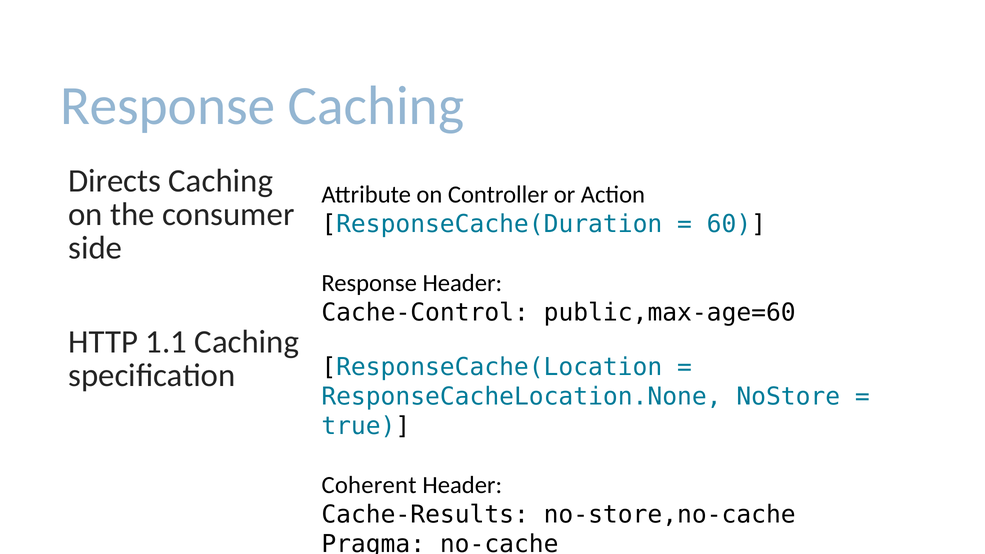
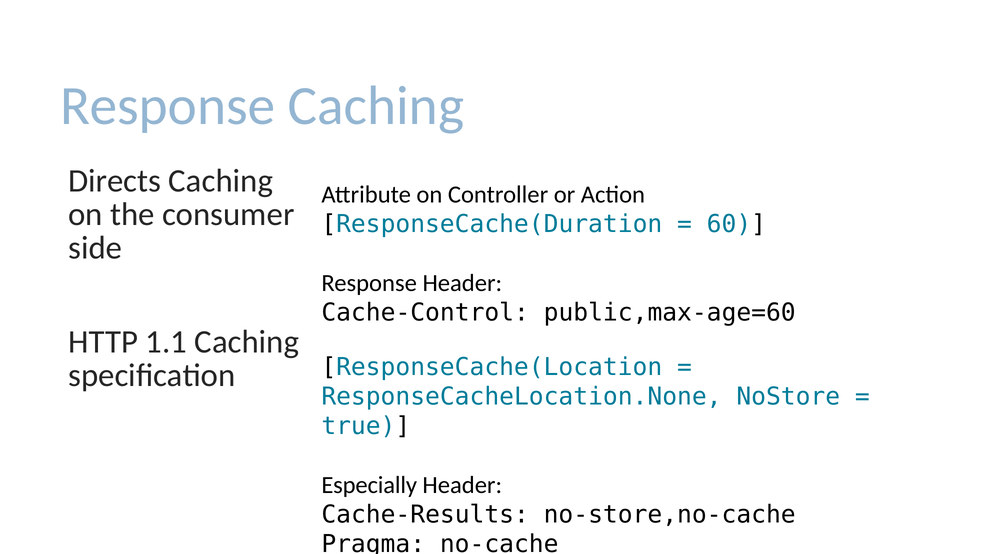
Coherent: Coherent -> Especially (369, 485)
